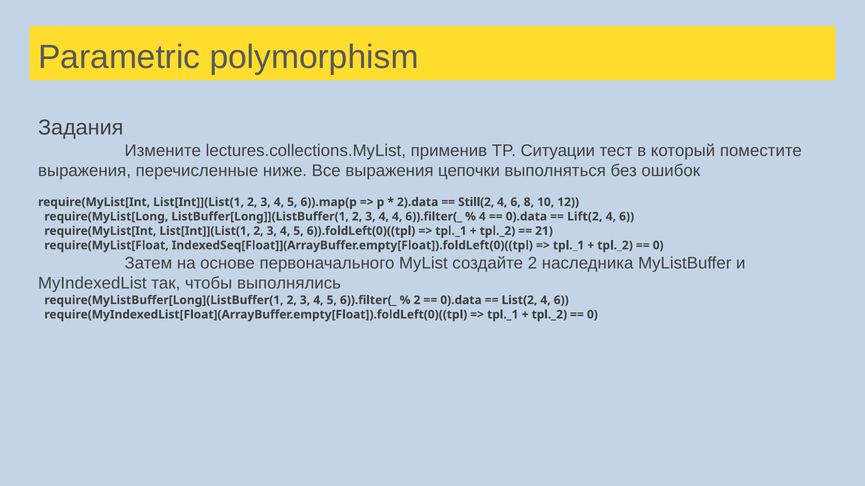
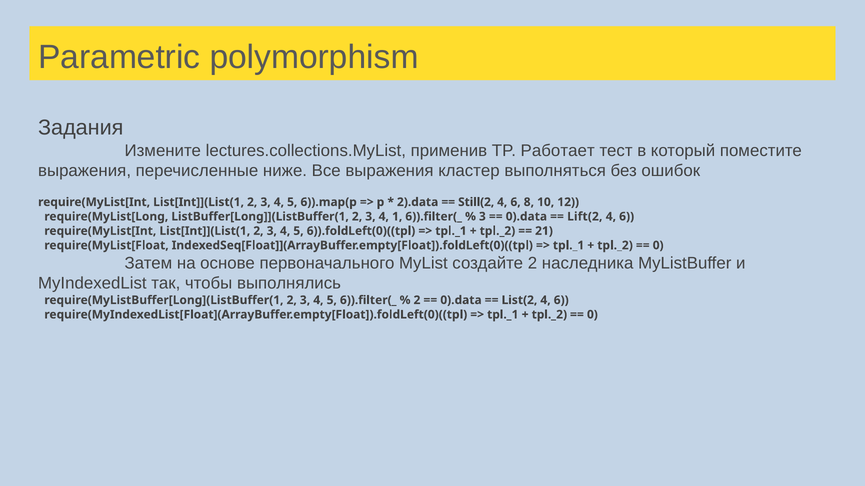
Ситуации: Ситуации -> Работает (558, 151)
цепочки: цепочки -> кластер (469, 171)
4 4: 4 -> 1 (397, 217)
4: 4 -> 3 (482, 217)
